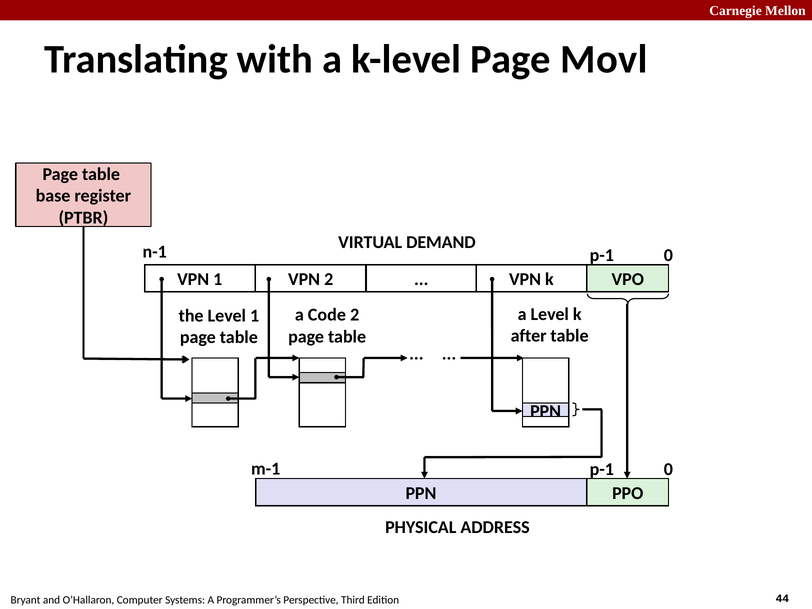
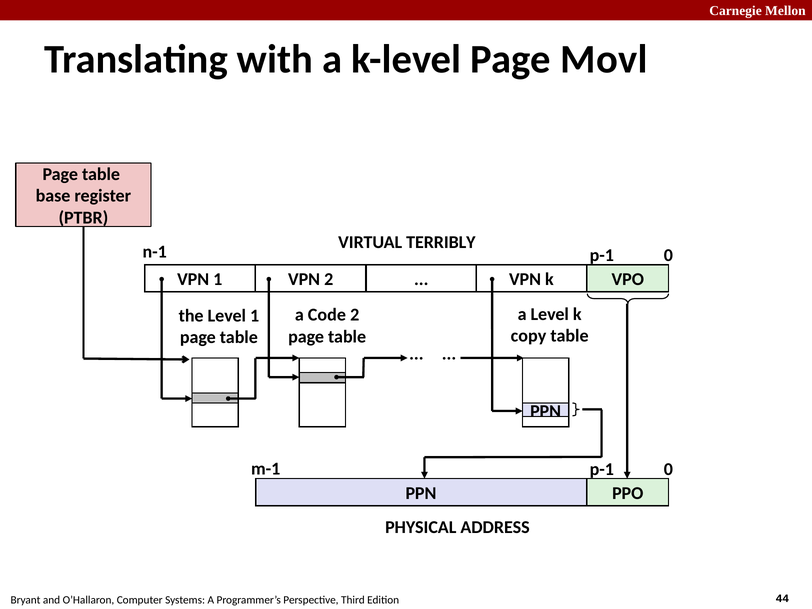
DEMAND: DEMAND -> TERRIBLY (441, 243)
after: after -> copy (528, 336)
